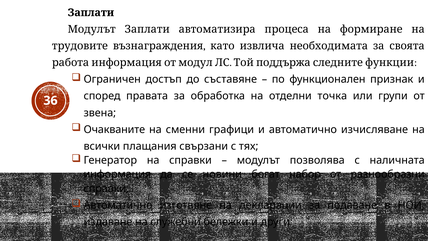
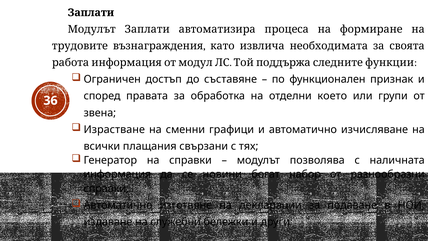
точка: точка -> което (332, 96)
Очакваните: Очакваните -> Израстване (114, 129)
